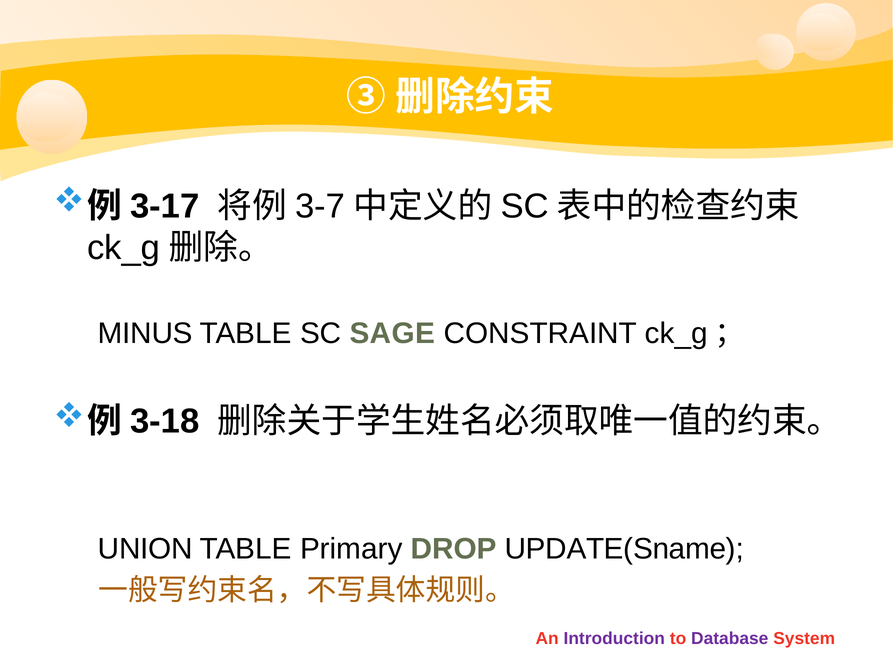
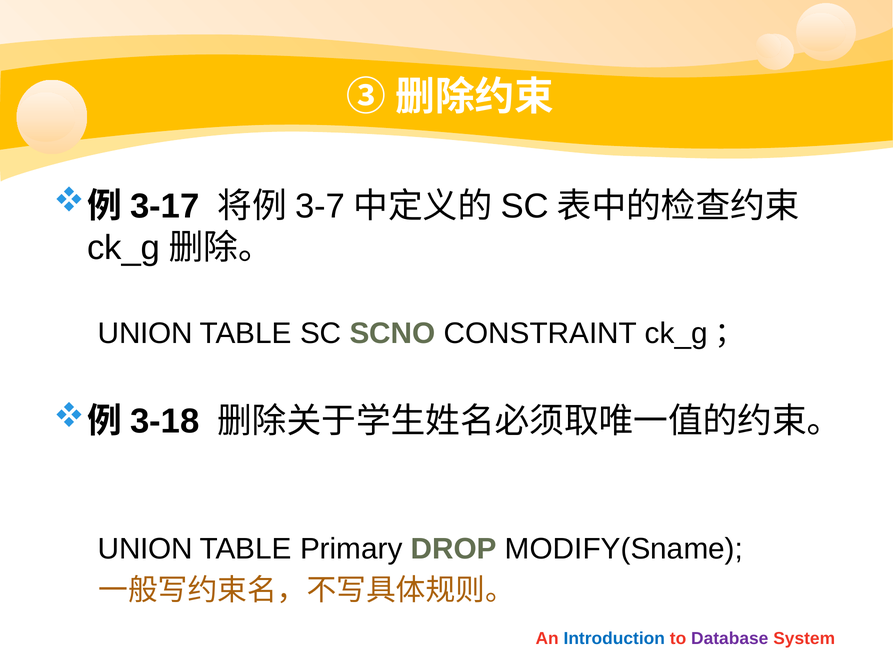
MINUS: MINUS -> UNION (145, 334)
SAGE: SAGE -> SCNO (393, 334)
UPDATE(Sname: UPDATE(Sname -> MODIFY(Sname (624, 549)
Introduction colour: purple -> blue (614, 639)
